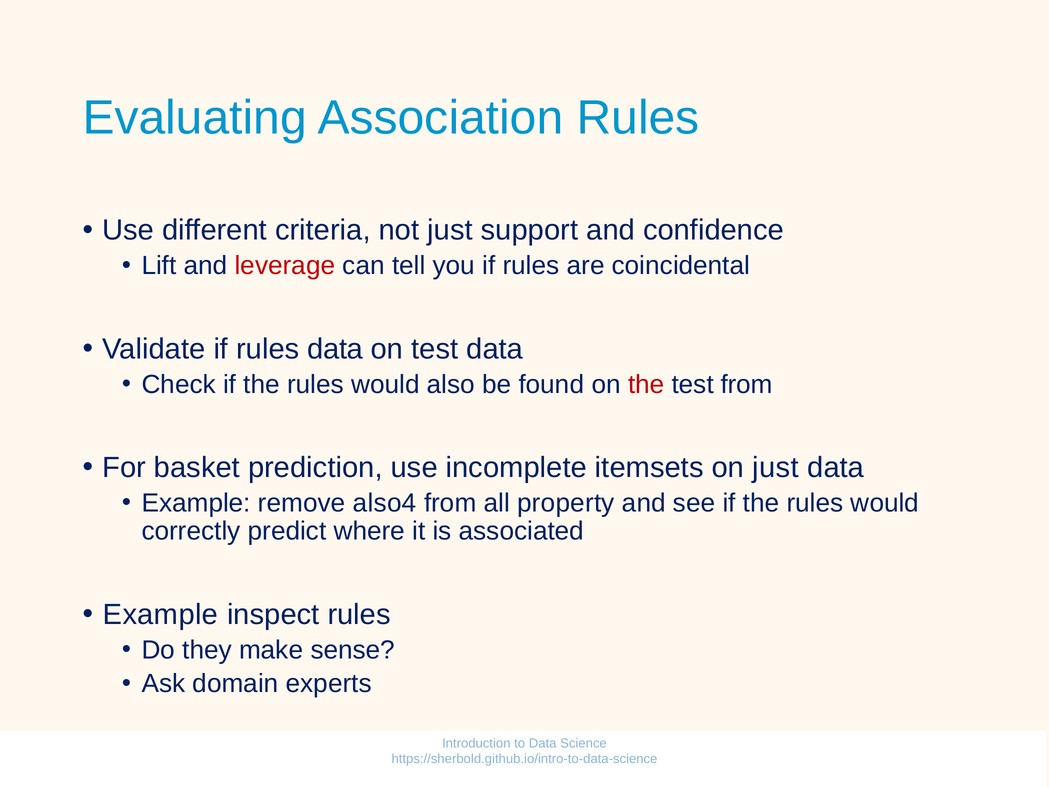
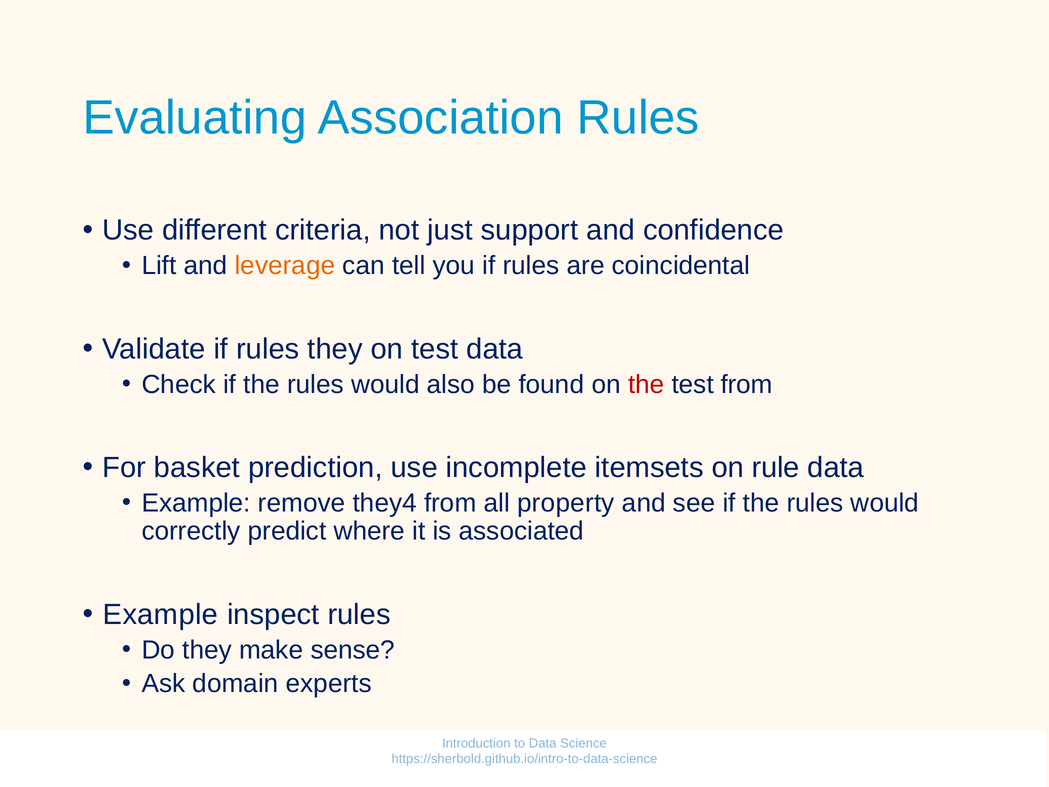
leverage colour: red -> orange (285, 266)
rules data: data -> they (335, 349)
on just: just -> rule (776, 467)
also4: also4 -> they4 (385, 503)
